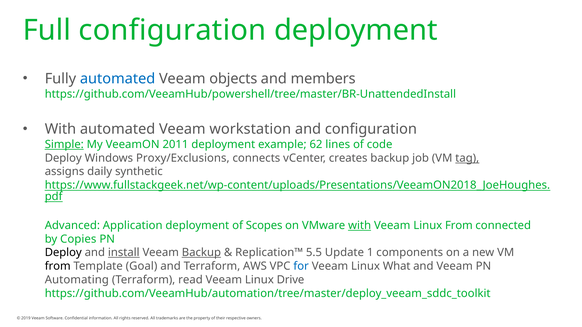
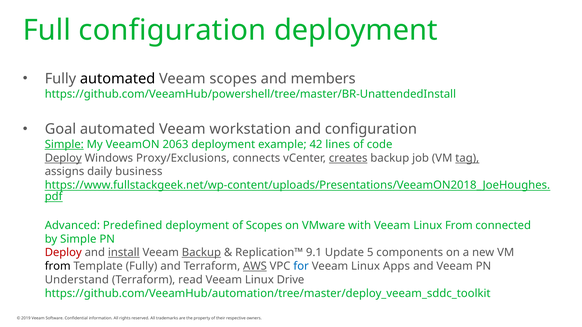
automated colour: blue -> black (118, 79)
Veeam objects: objects -> scopes (233, 79)
With: With -> Goal (60, 129)
2011: 2011 -> 2063 (175, 145)
62: 62 -> 42 (316, 145)
Deploy underline: none -> present (63, 158)
creates underline: none -> present (348, 158)
synthetic: synthetic -> business (139, 172)
Application: Application -> Predefined (133, 226)
with underline: present -> none (360, 226)
by Copies: Copies -> Simple (78, 239)
Deploy colour: black -> red (63, 253)
5.5: 5.5 -> 9.1 (314, 253)
1: 1 -> 5 (370, 253)
Template Goal: Goal -> Fully (142, 266)
AWS underline: none -> present (255, 266)
What: What -> Apps (397, 266)
Automating: Automating -> Understand (77, 280)
